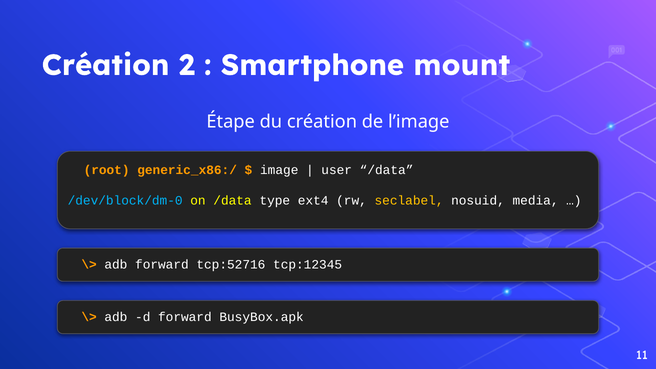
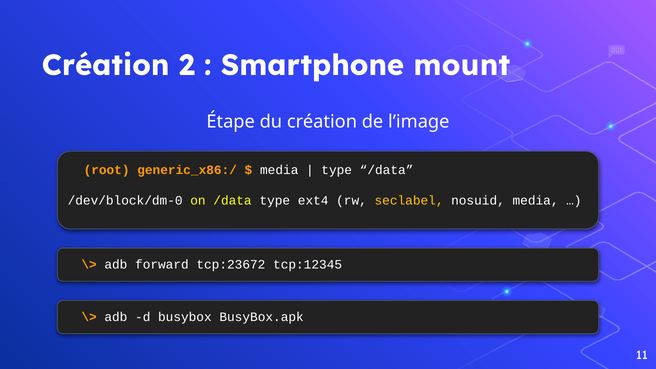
image: image -> media (279, 170)
user: user -> type (337, 170)
/dev/block/dm-0 colour: light blue -> white (125, 201)
tcp:52716: tcp:52716 -> tcp:23672 (231, 265)
d forward: forward -> busybox (185, 317)
